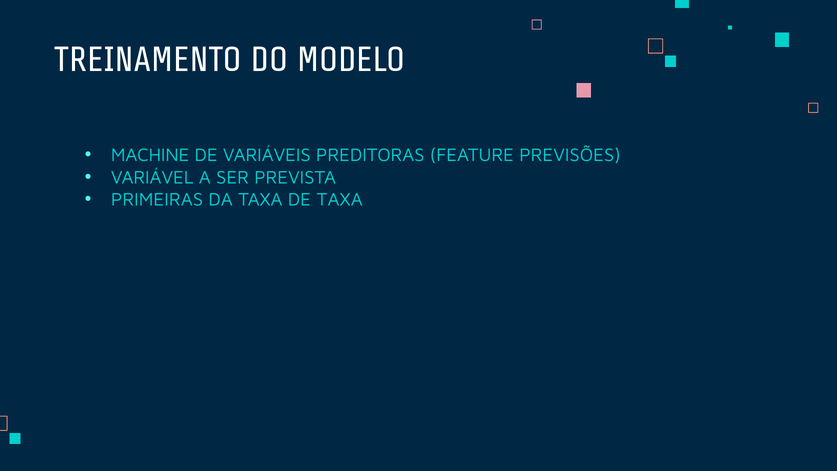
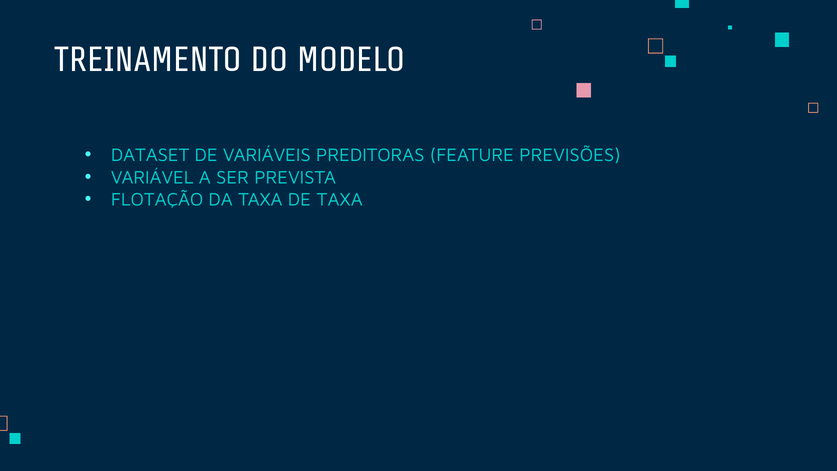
MACHINE: MACHINE -> DATASET (150, 155)
PRIMEIRAS: PRIMEIRAS -> FLOTAÇÃO (157, 200)
